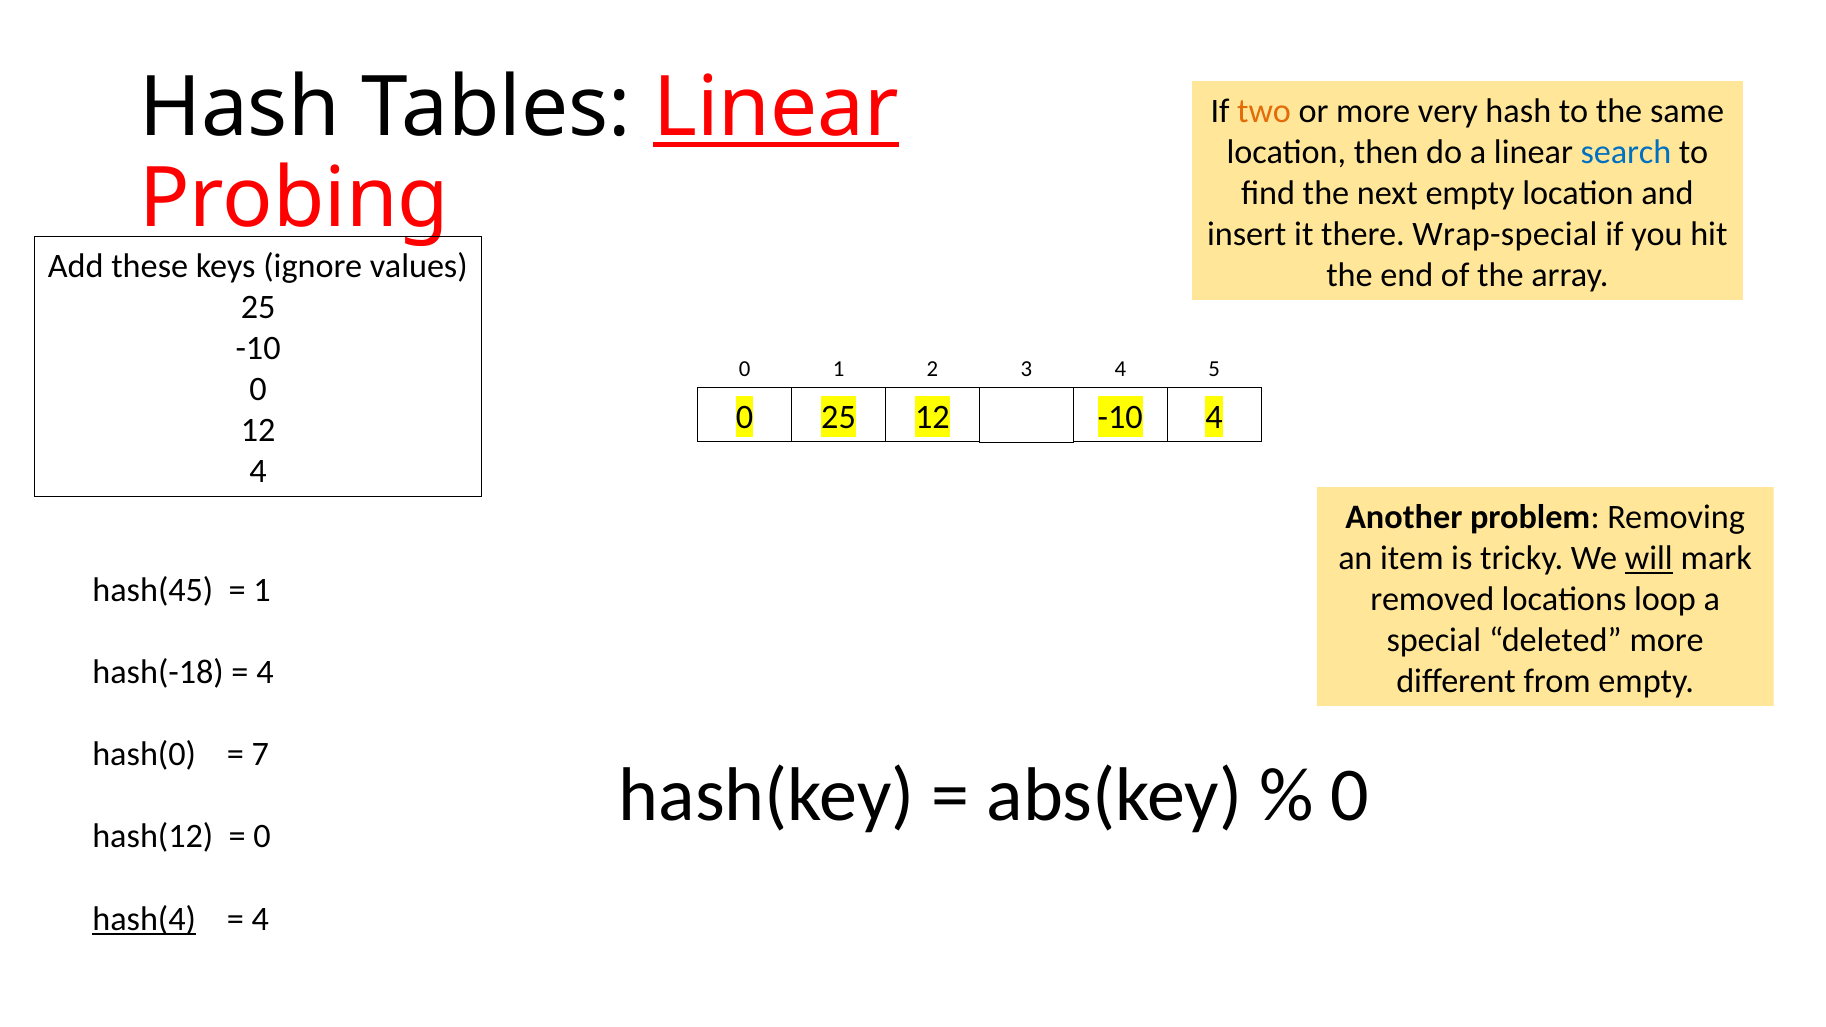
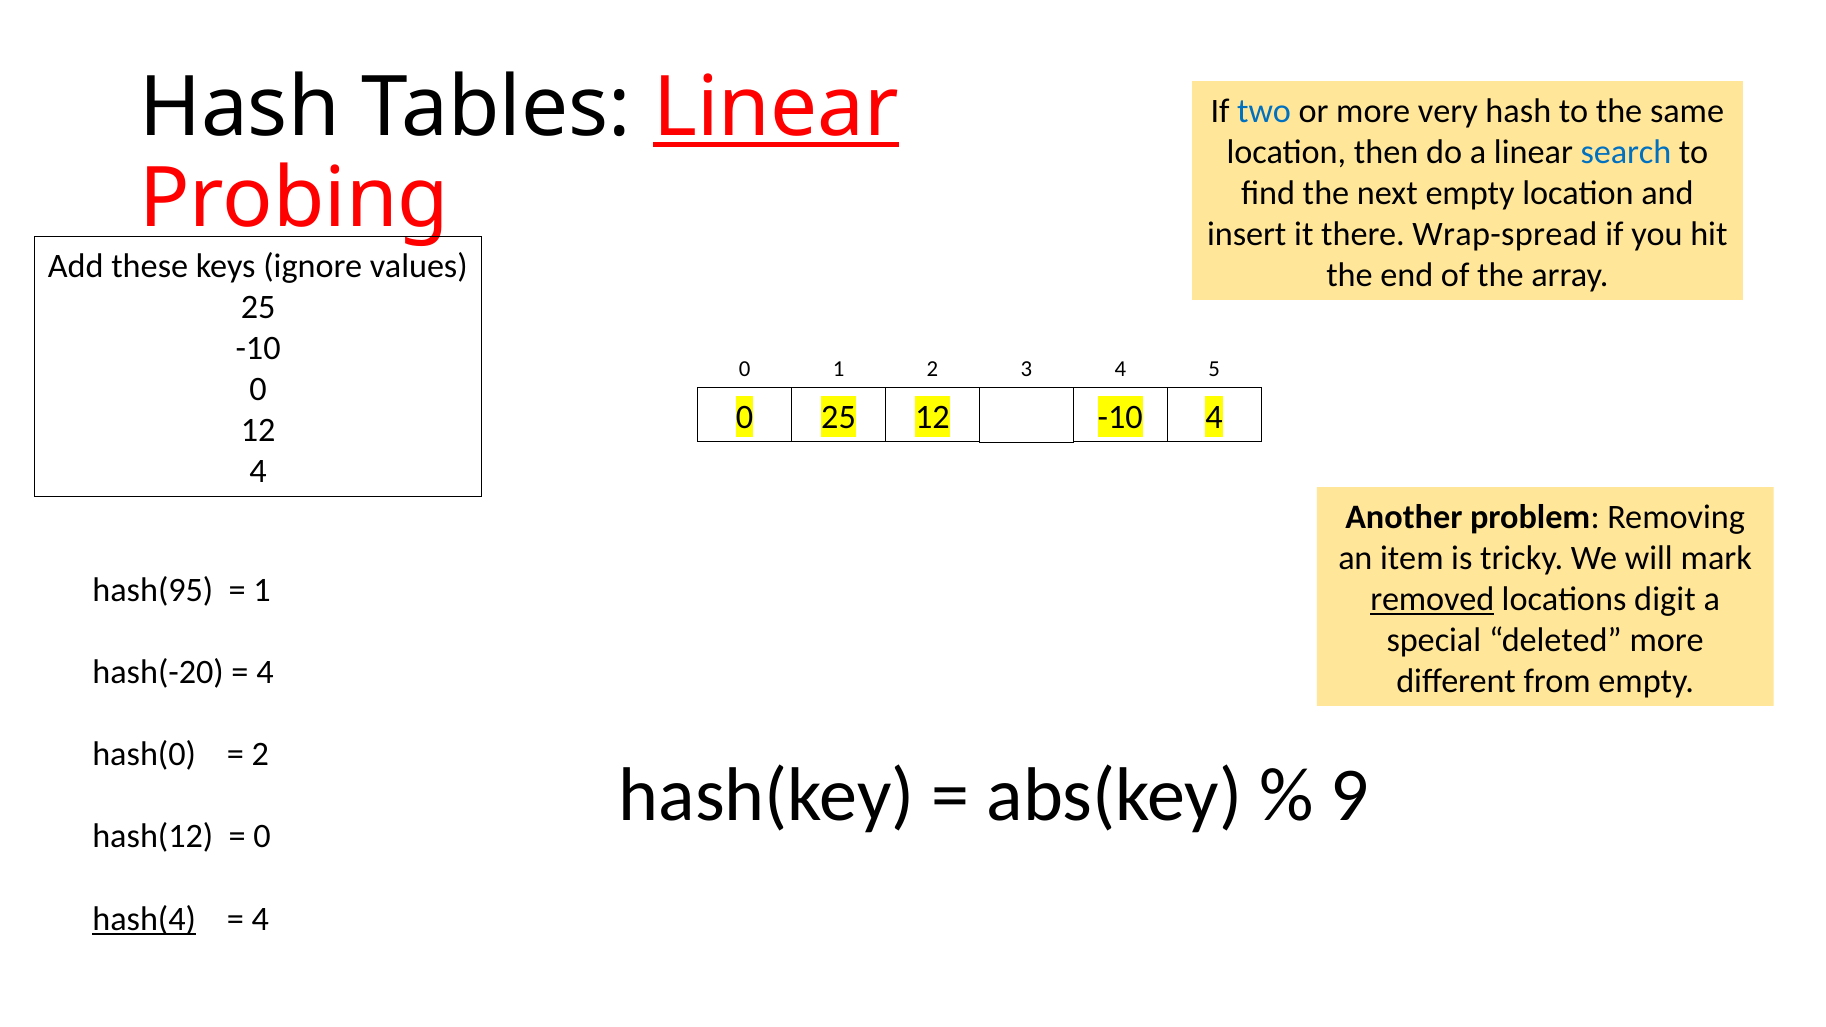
two colour: orange -> blue (1264, 111)
Wrap-special: Wrap-special -> Wrap-spread (1505, 234)
will underline: present -> none (1649, 558)
hash(45: hash(45 -> hash(95 (153, 590)
removed underline: none -> present (1432, 599)
loop: loop -> digit (1665, 599)
hash(-18: hash(-18 -> hash(-20 (158, 672)
7: 7 -> 2 (260, 755)
0: 0 -> 9 (1350, 796)
